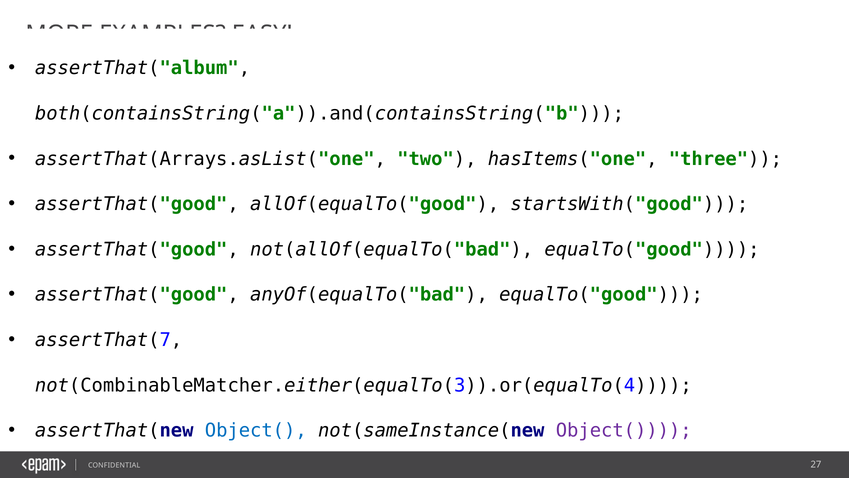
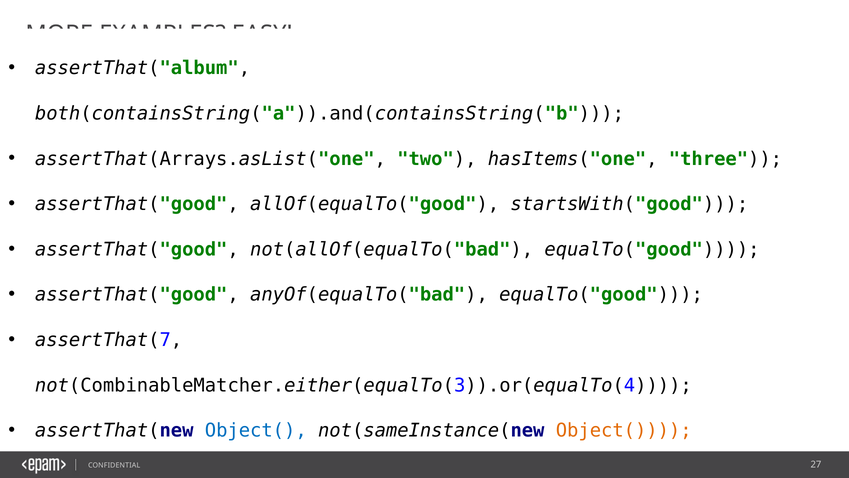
Object( colour: purple -> orange (624, 430)
